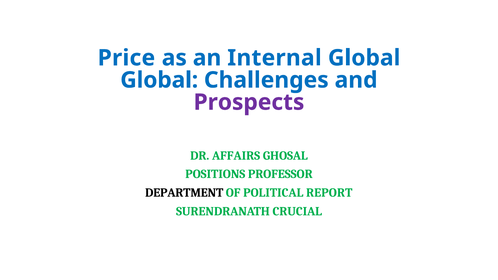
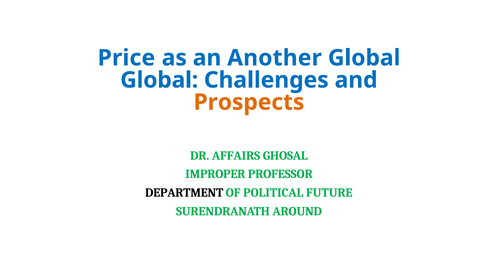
Internal: Internal -> Another (275, 58)
Prospects colour: purple -> orange (249, 102)
POSITIONS: POSITIONS -> IMPROPER (215, 174)
REPORT: REPORT -> FUTURE (329, 193)
CRUCIAL: CRUCIAL -> AROUND (297, 212)
